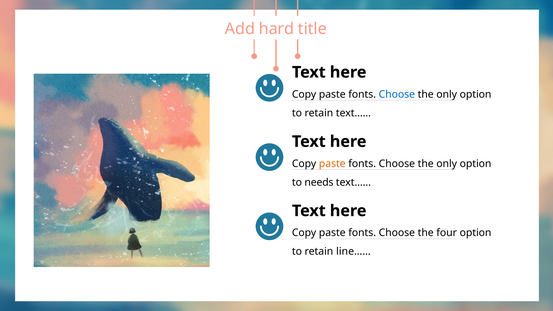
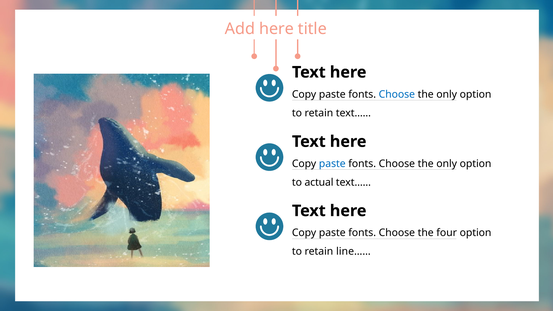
Add hard: hard -> here (276, 29)
paste colour: orange -> blue (332, 164)
needs: needs -> actual (319, 182)
